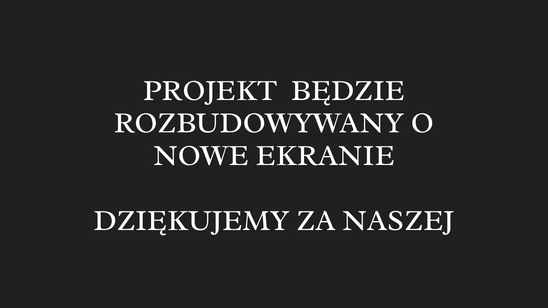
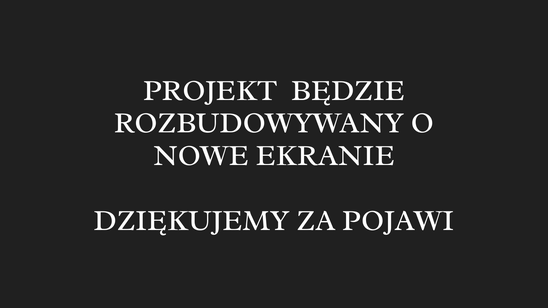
NASZEJ: NASZEJ -> POJAWI (398, 221)
